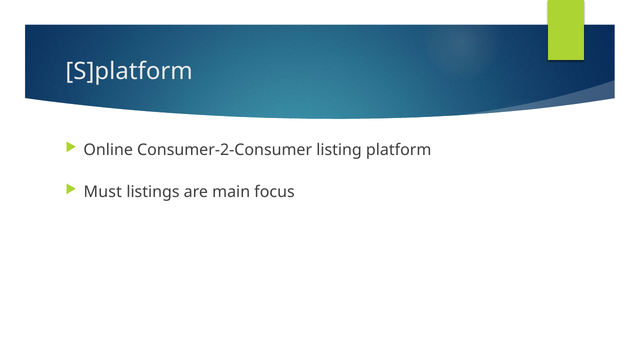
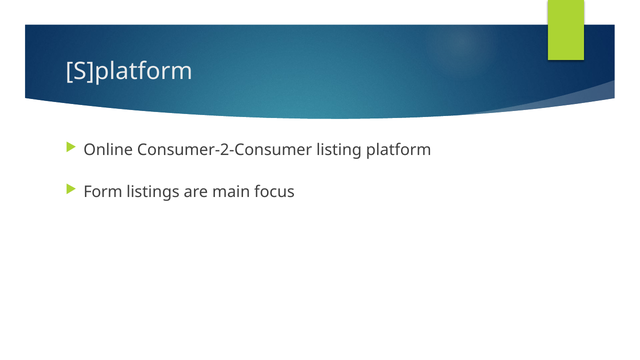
Must: Must -> Form (103, 192)
